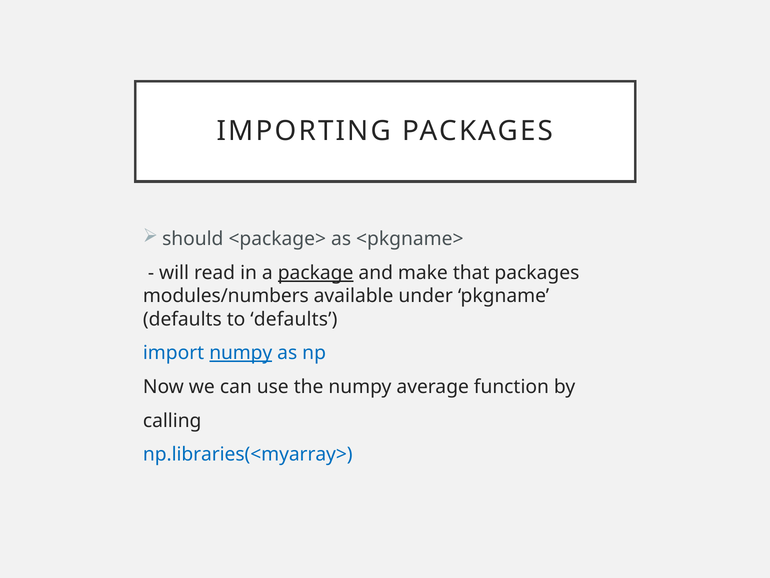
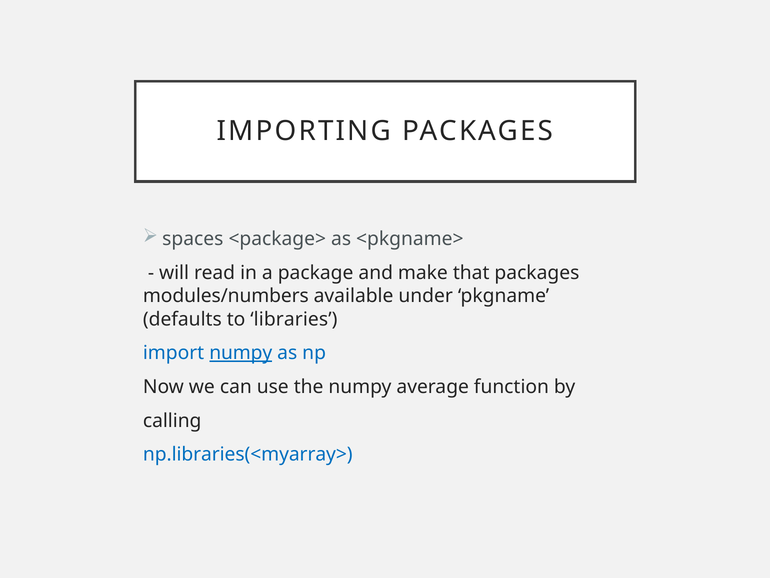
should: should -> spaces (193, 239)
package underline: present -> none (316, 273)
to defaults: defaults -> libraries (294, 319)
